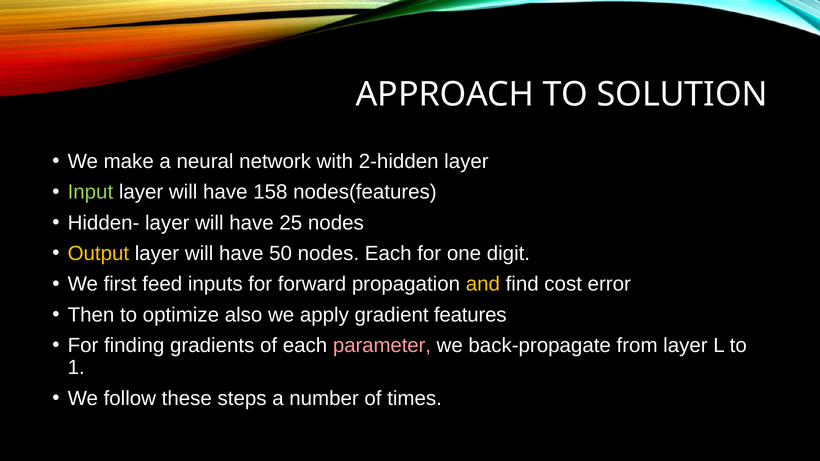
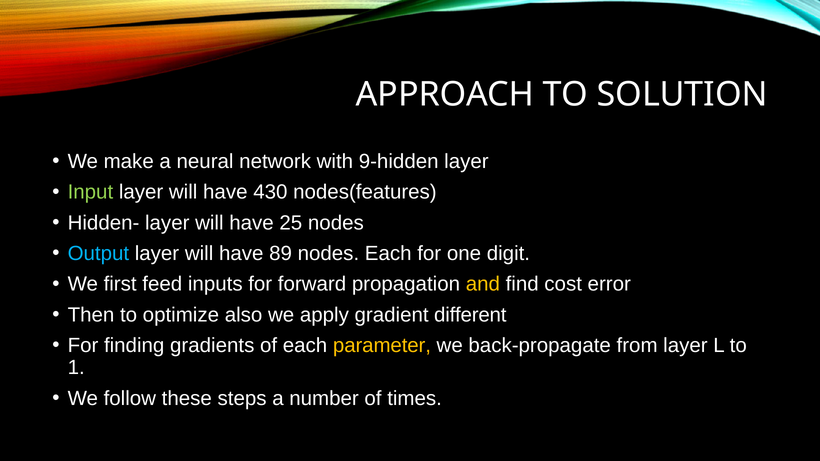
2-hidden: 2-hidden -> 9-hidden (399, 162)
158: 158 -> 430 (270, 192)
Output colour: yellow -> light blue (98, 254)
50: 50 -> 89 (281, 254)
features: features -> different (470, 315)
parameter colour: pink -> yellow (382, 346)
